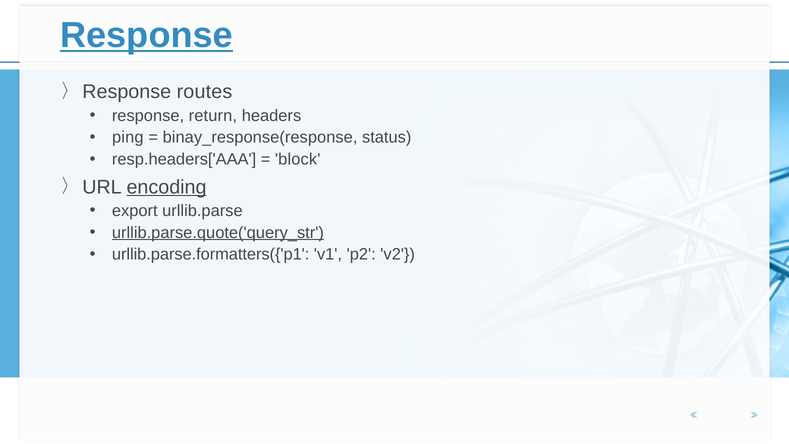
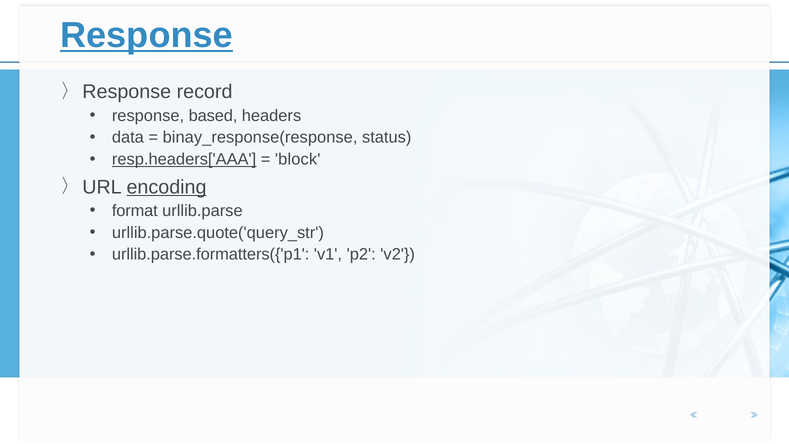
routes: routes -> record (205, 92)
return: return -> based (213, 116)
ping: ping -> data (128, 137)
resp.headers['AAA underline: none -> present (184, 159)
export: export -> format (135, 211)
urllib.parse.quote('query_str underline: present -> none (218, 232)
